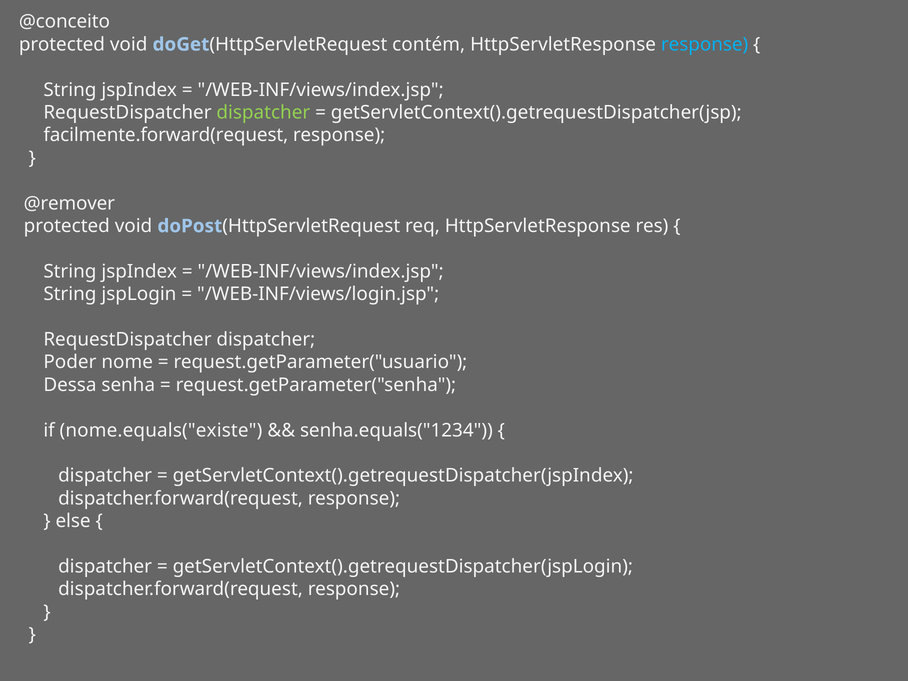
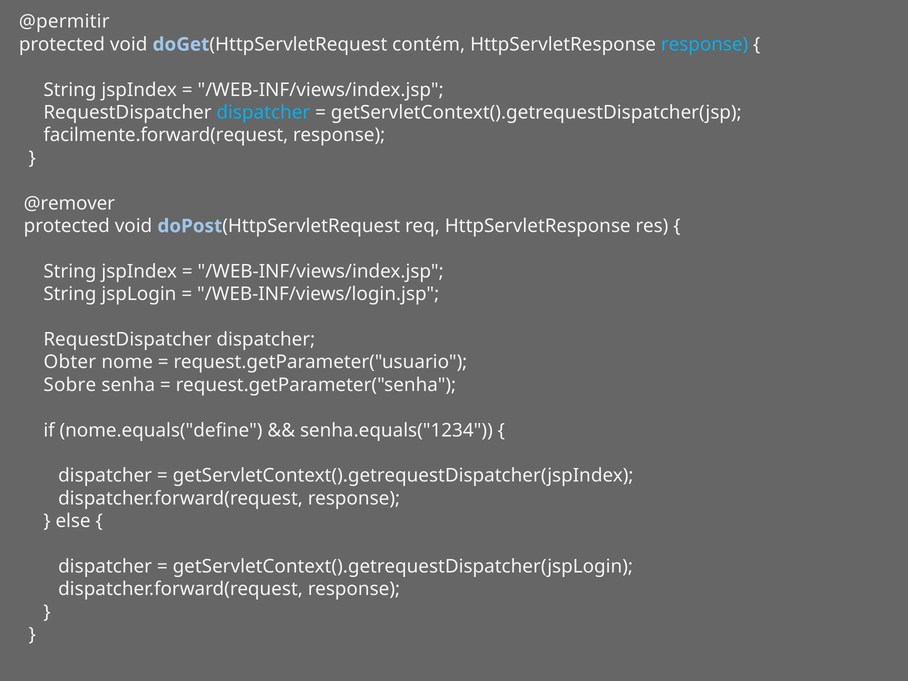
@conceito: @conceito -> @permitir (64, 22)
dispatcher colour: light green -> light blue (263, 113)
Poder: Poder -> Obter (70, 362)
Dessa: Dessa -> Sobre (70, 385)
nome.equals("existe: nome.equals("existe -> nome.equals("define (161, 430)
